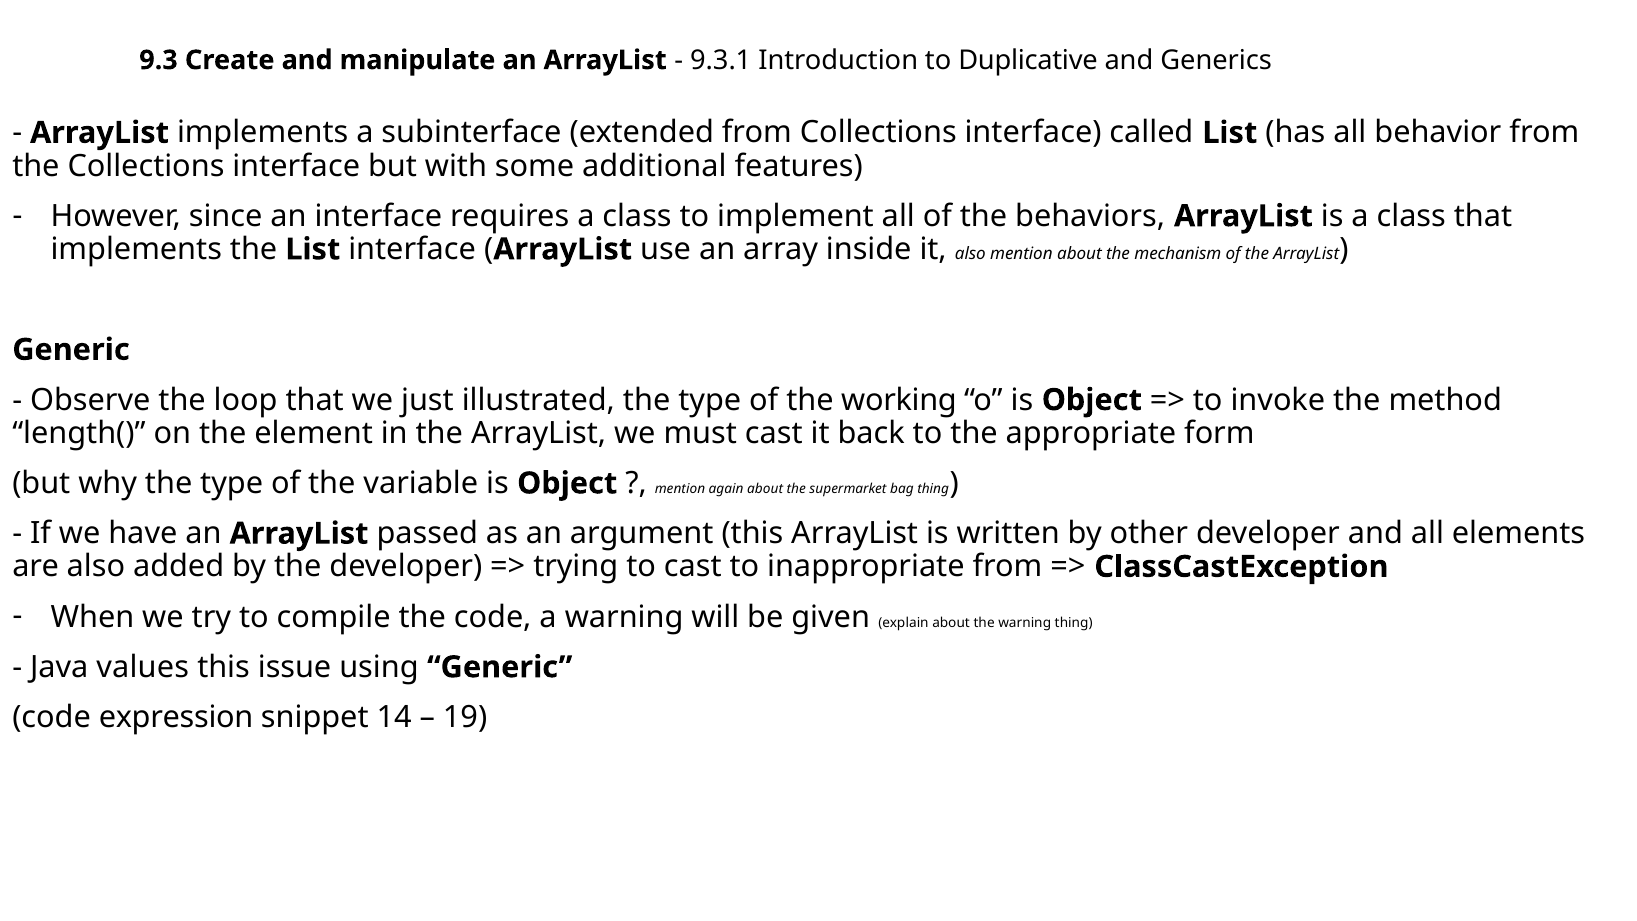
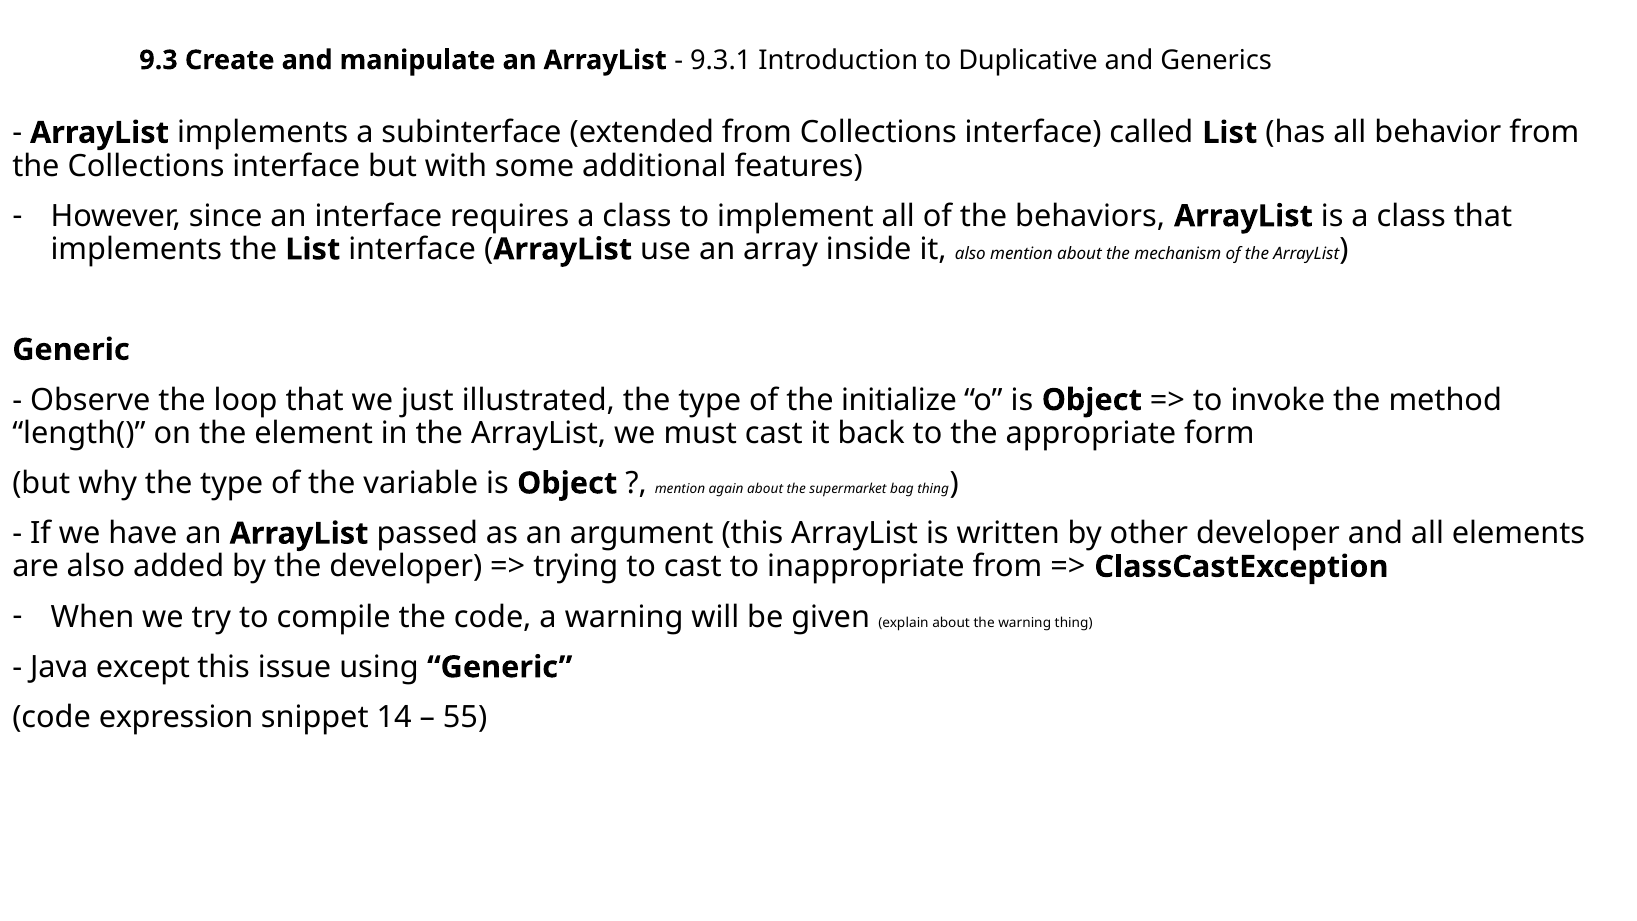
working: working -> initialize (899, 400)
values: values -> except (143, 667)
19: 19 -> 55 (465, 717)
